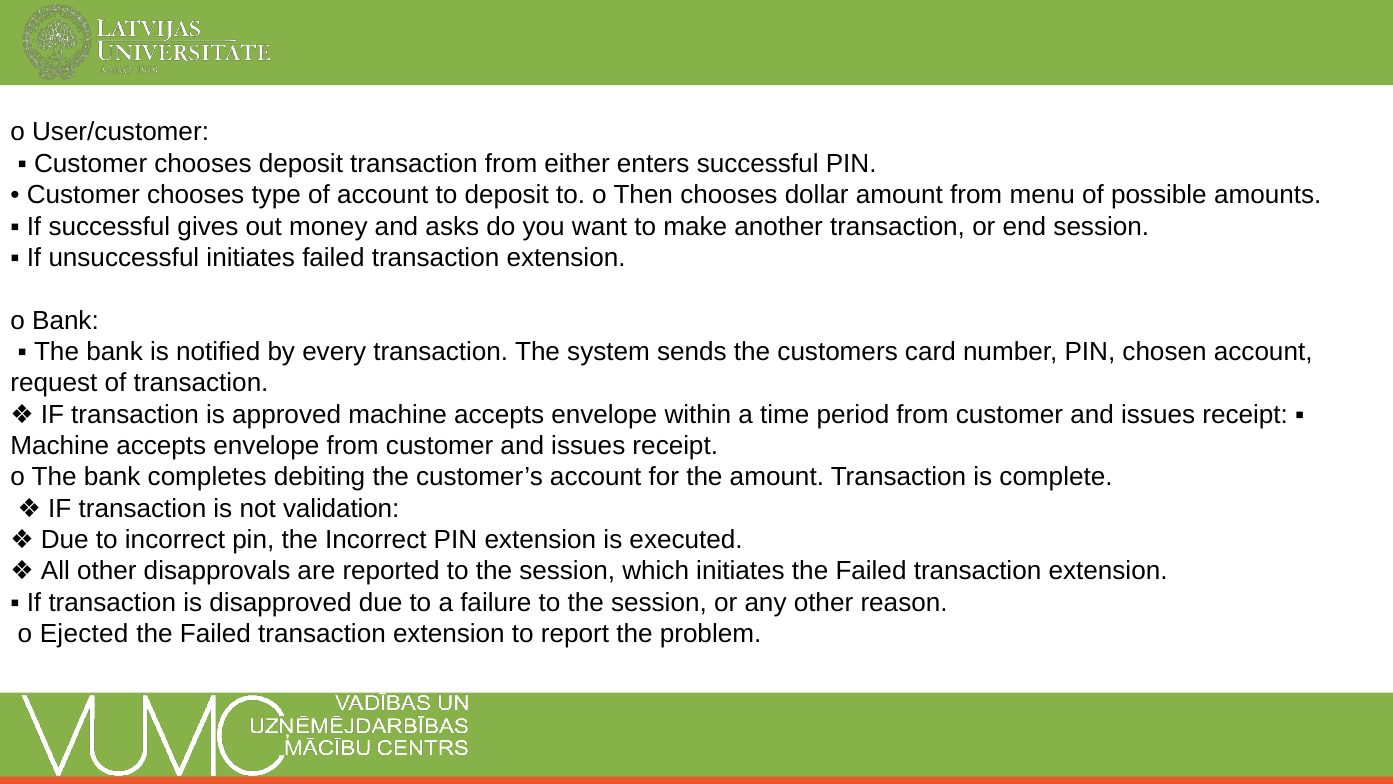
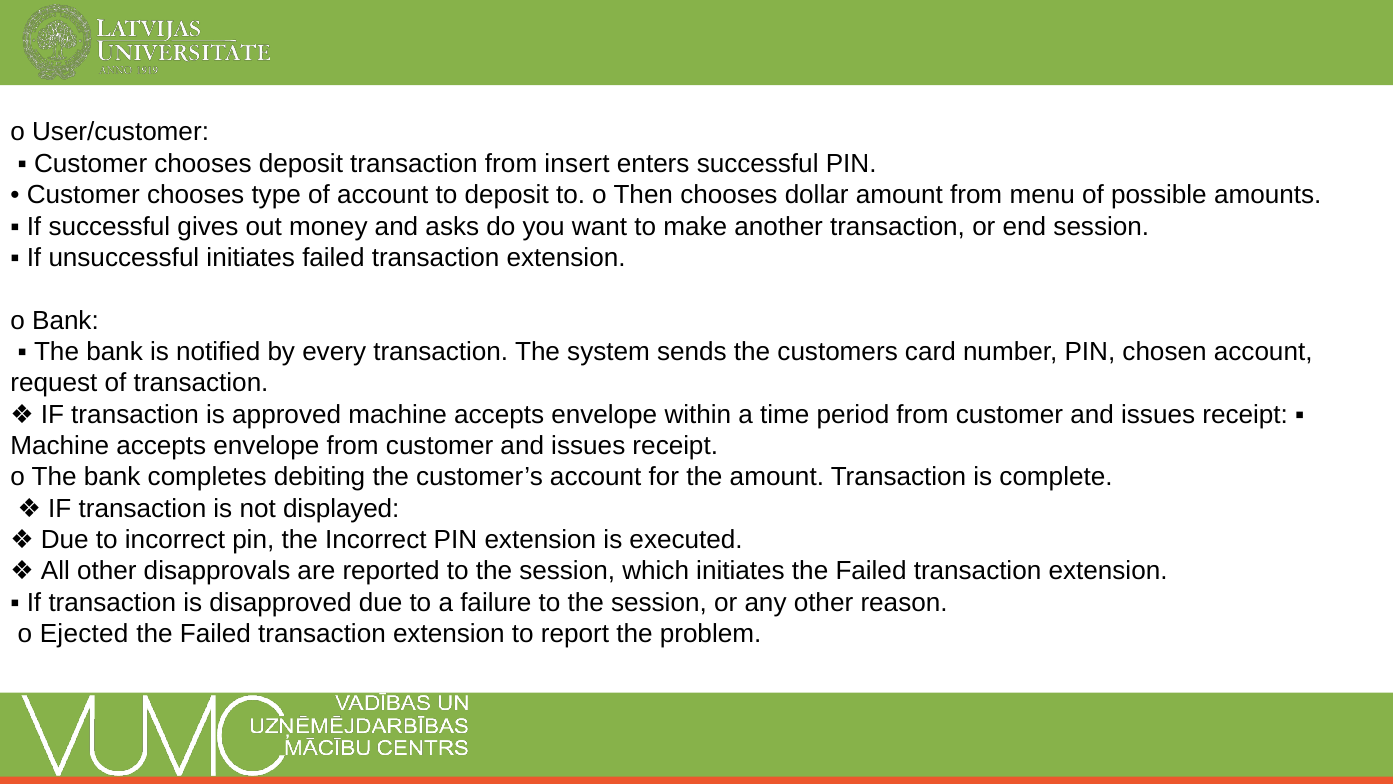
either: either -> insert (577, 164)
validation: validation -> displayed (341, 508)
